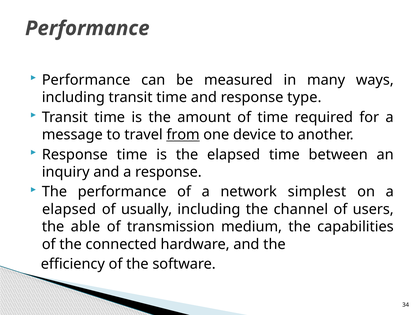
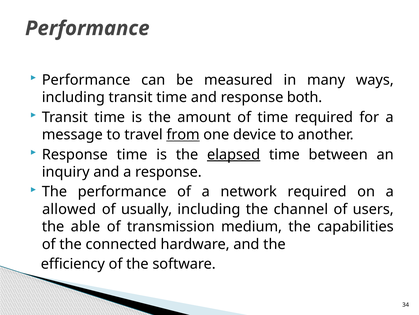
type: type -> both (305, 97)
elapsed underline: none -> present (234, 154)
network simplest: simplest -> required (317, 191)
elapsed: elapsed -> allowed (69, 209)
